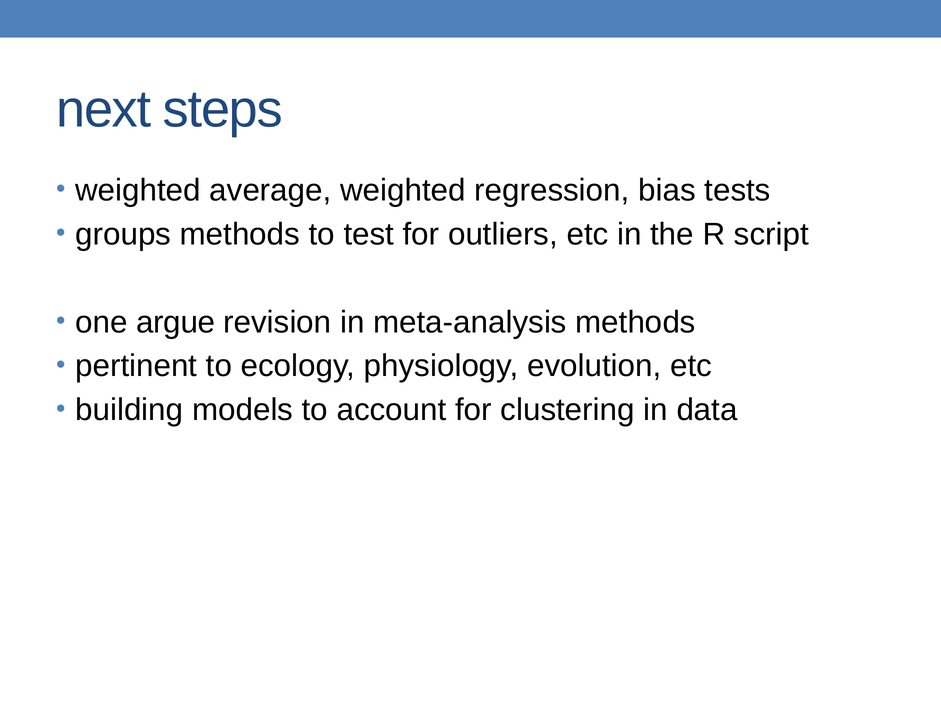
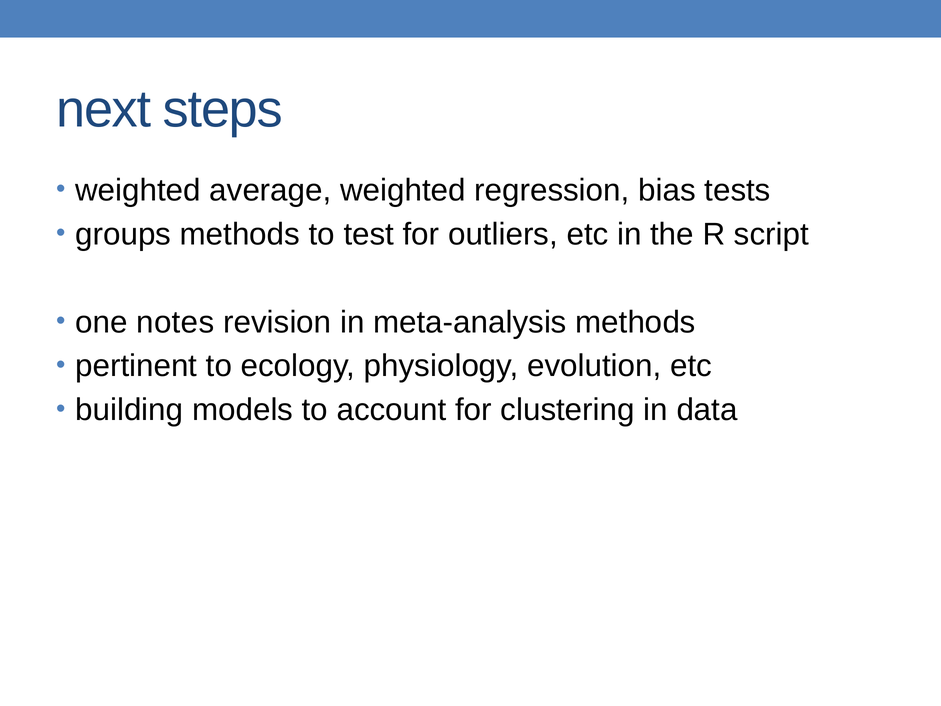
argue: argue -> notes (175, 322)
